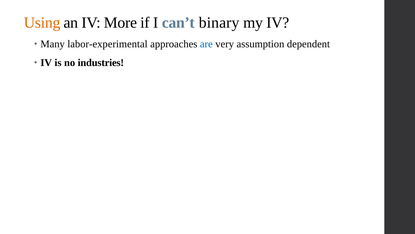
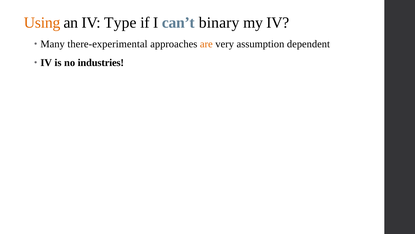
More: More -> Type (120, 23)
labor-experimental: labor-experimental -> there-experimental (107, 44)
are colour: blue -> orange (206, 44)
